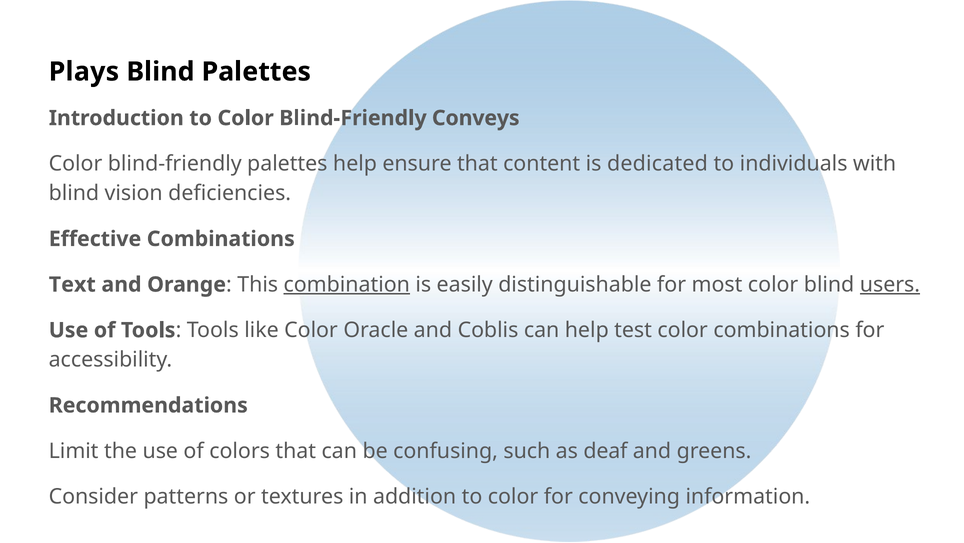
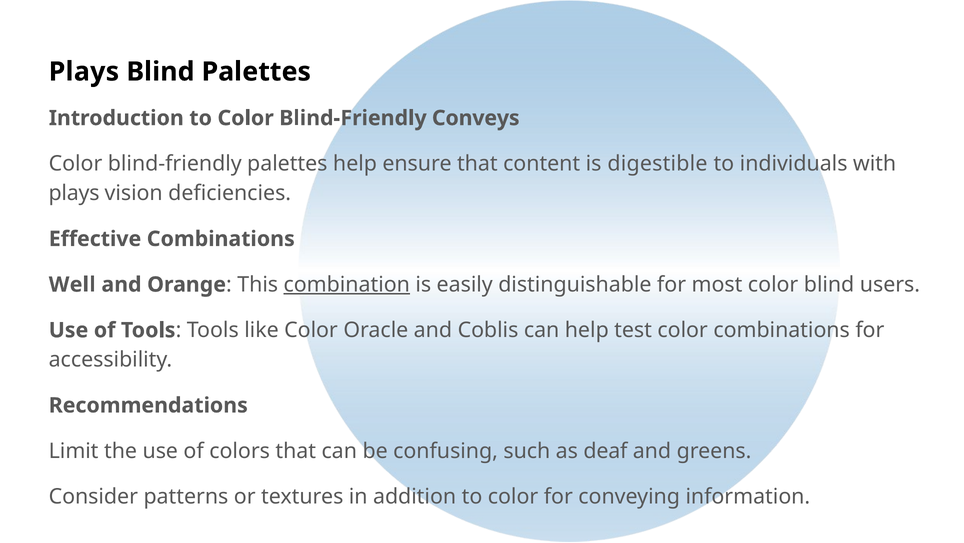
dedicated: dedicated -> digestible (657, 164)
blind: blind -> plays (74, 193)
Text: Text -> Well (72, 284)
users underline: present -> none (890, 284)
